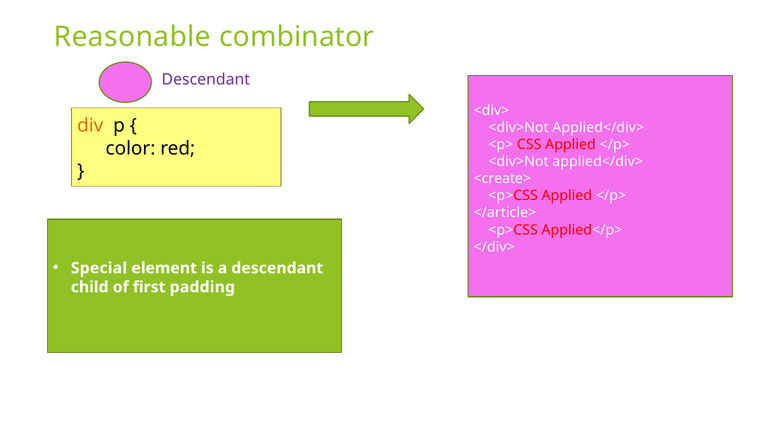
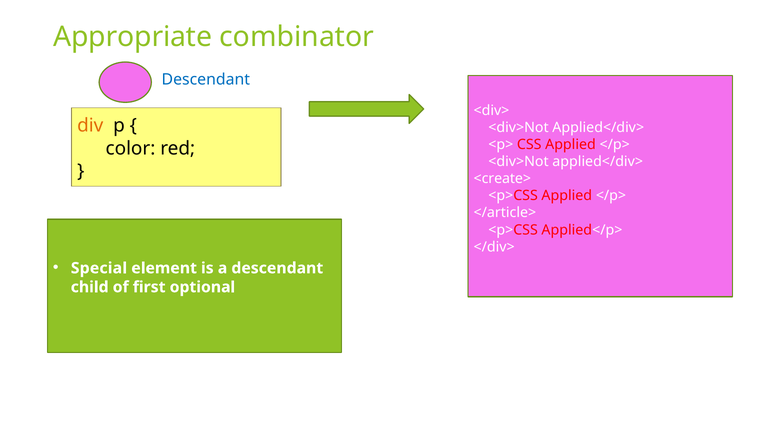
Reasonable: Reasonable -> Appropriate (133, 37)
Descendant colour: purple -> blue (206, 80)
padding: padding -> optional (202, 287)
